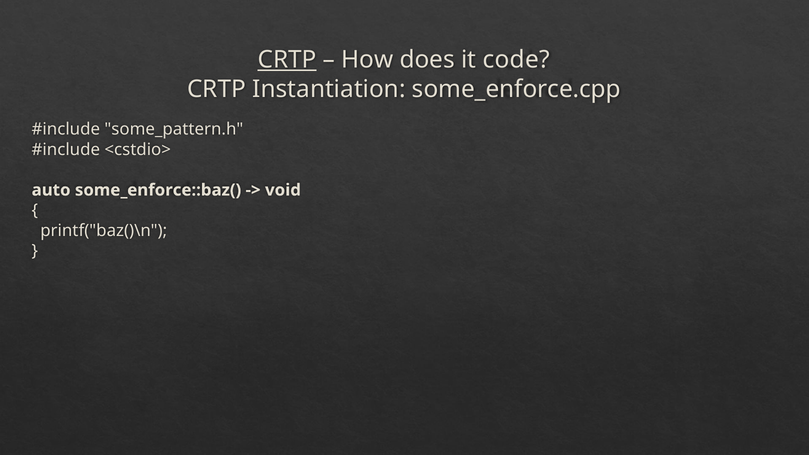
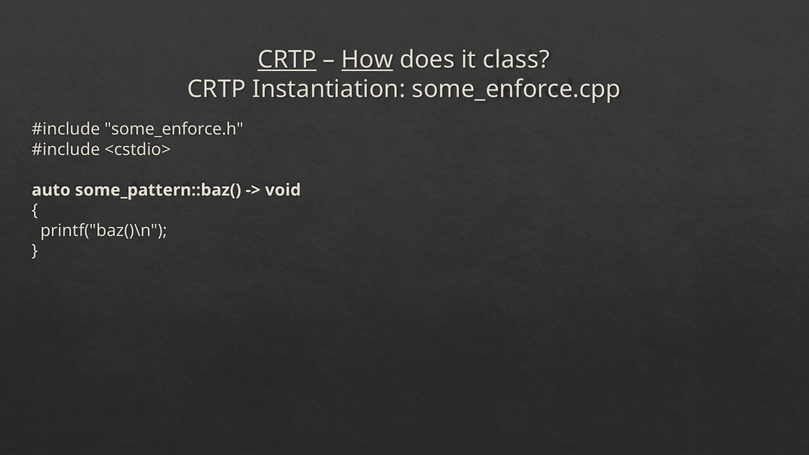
How underline: none -> present (367, 60)
code: code -> class (516, 60)
some_pattern.h: some_pattern.h -> some_enforce.h (174, 129)
some_enforce::baz(: some_enforce::baz( -> some_pattern::baz( (158, 190)
